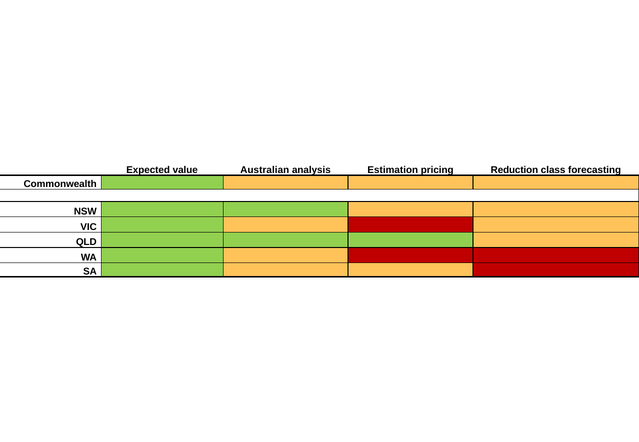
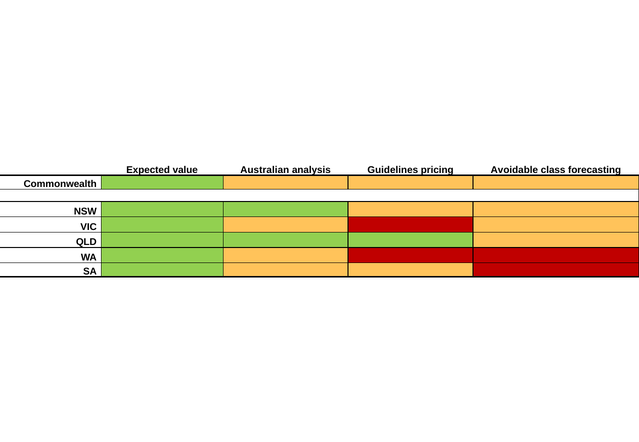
Estimation: Estimation -> Guidelines (393, 170)
Reduction: Reduction -> Avoidable (514, 170)
